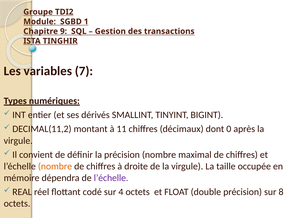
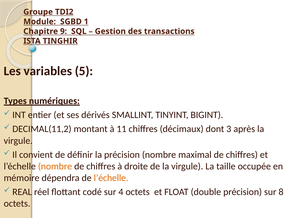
7: 7 -> 5 (84, 71)
0: 0 -> 3 (229, 129)
l’échelle colour: purple -> orange (111, 178)
